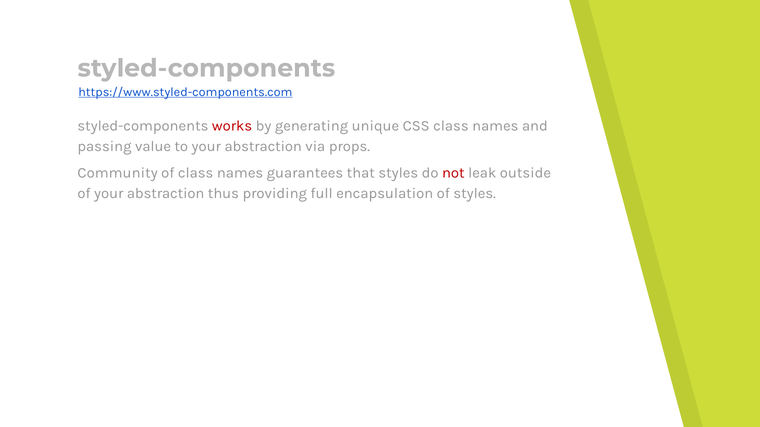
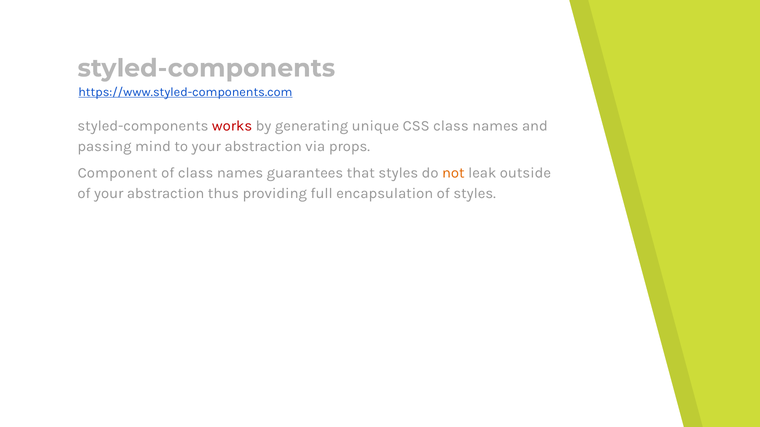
value: value -> mind (153, 147)
Community: Community -> Component (118, 173)
not colour: red -> orange (453, 173)
